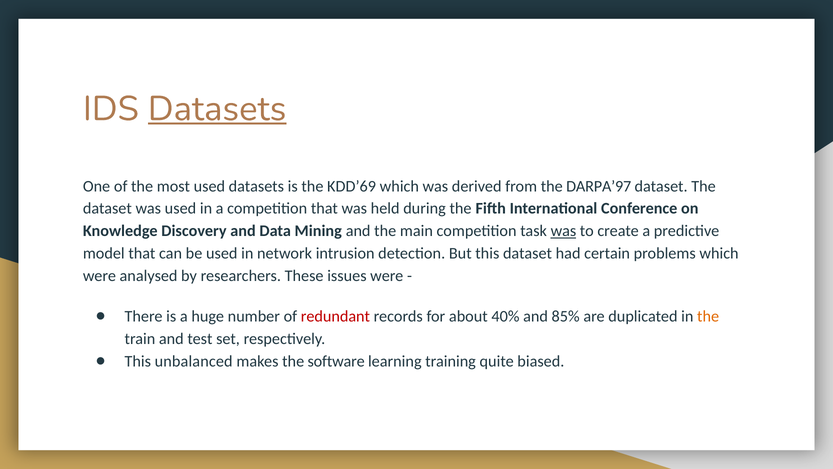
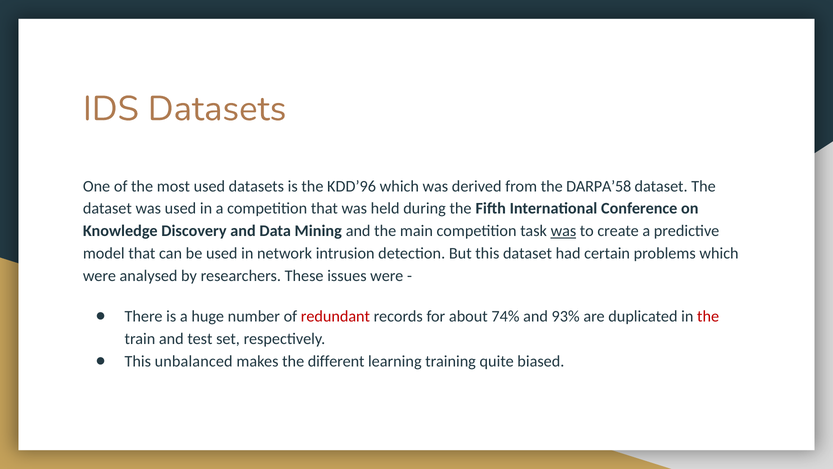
Datasets underline: present -> none (217, 109)
KDD’69: KDD’69 -> KDD’96 (352, 186)
DARPA’97: DARPA’97 -> DARPA’58 (599, 186)
40%: 40% -> 74% (505, 316)
85%: 85% -> 93% (566, 316)
the colour: orange -> red (708, 316)
software: software -> different (336, 361)
